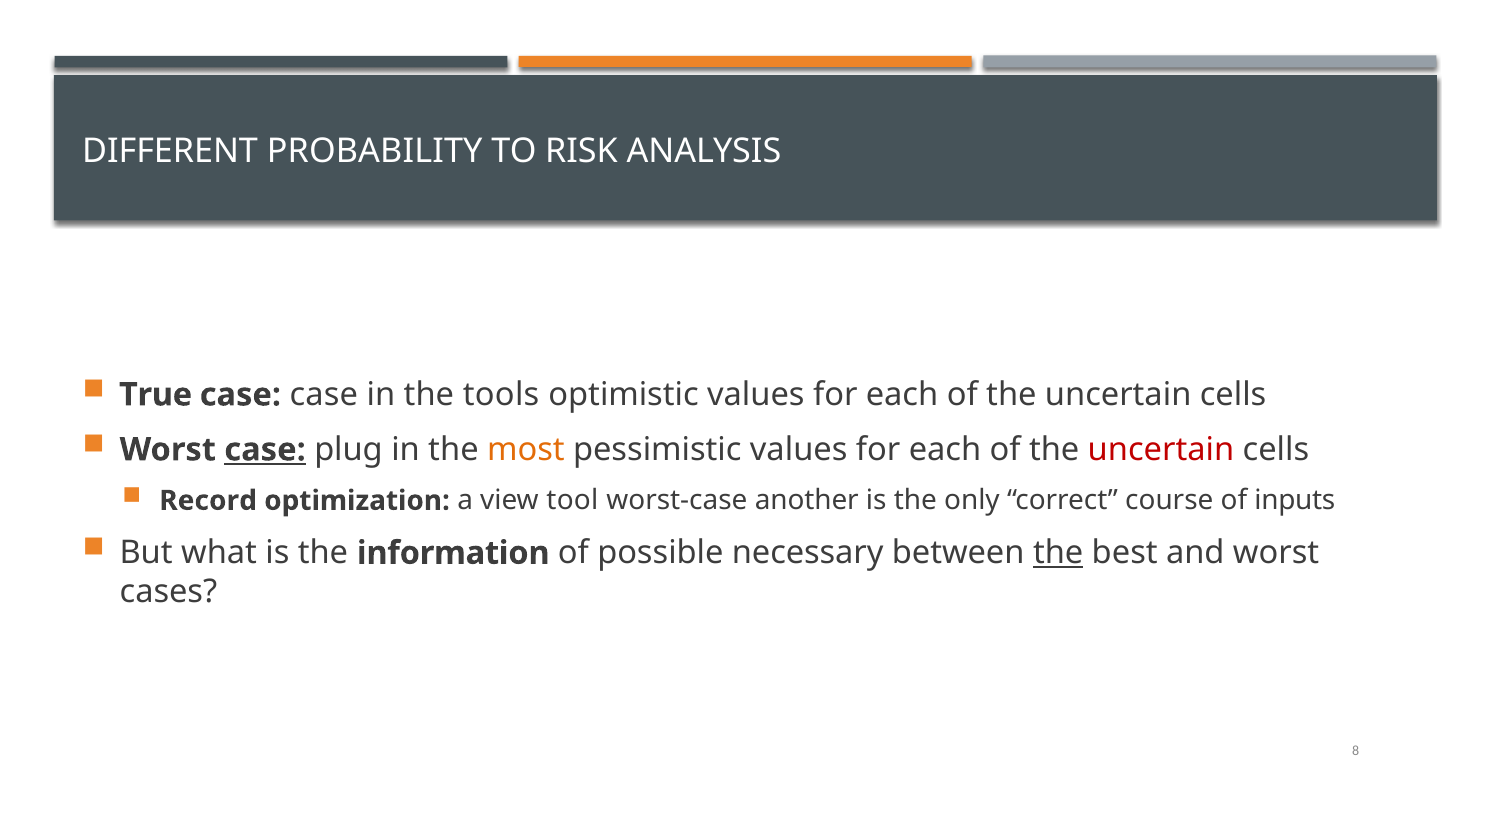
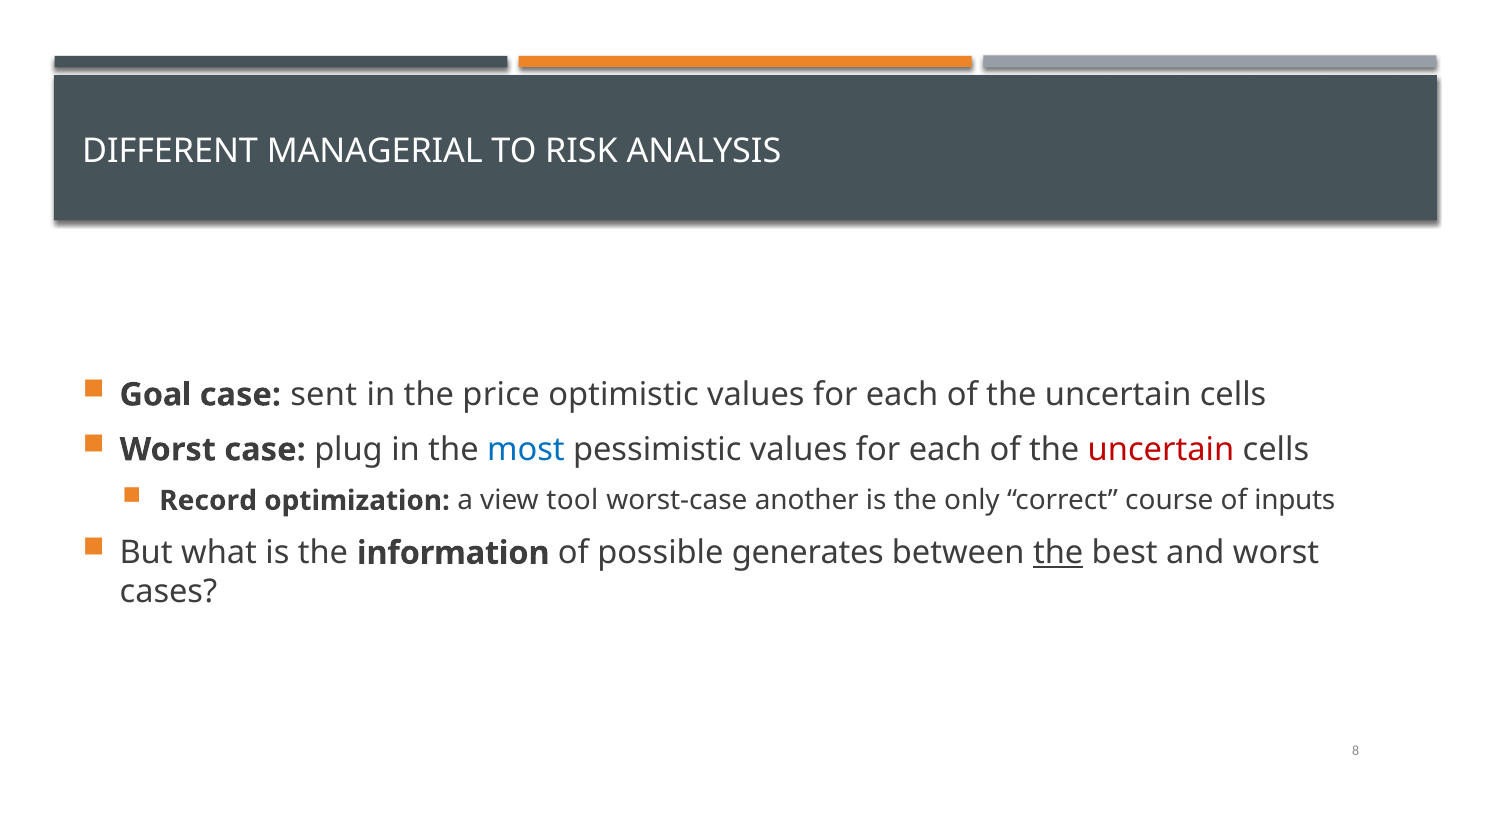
PROBABILITY: PROBABILITY -> MANAGERIAL (375, 151)
True: True -> Goal (156, 395)
case case: case -> sent (324, 395)
tools: tools -> price (501, 395)
case underline: present -> none (265, 450)
most colour: orange -> blue (526, 450)
necessary: necessary -> generates (808, 554)
